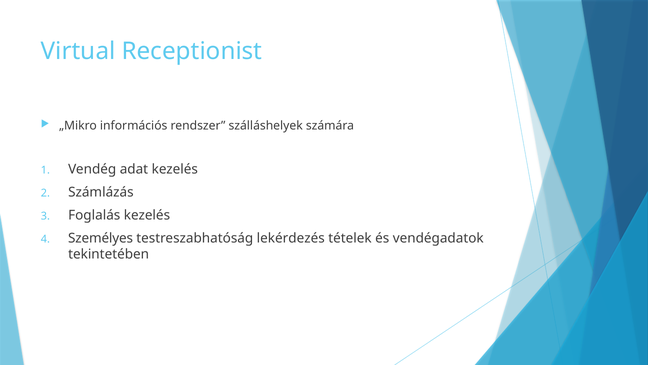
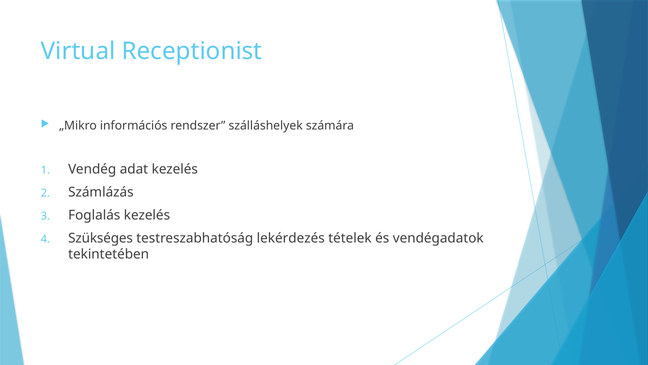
Személyes: Személyes -> Szükséges (101, 238)
